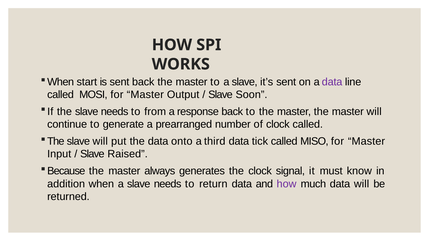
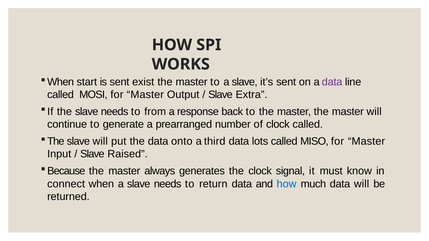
sent back: back -> exist (143, 82)
Soon: Soon -> Extra (252, 95)
tick: tick -> lots (260, 141)
addition: addition -> connect (66, 184)
how colour: purple -> blue (287, 184)
